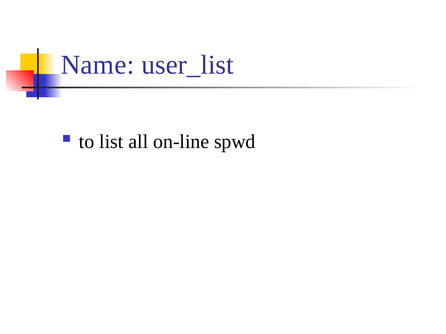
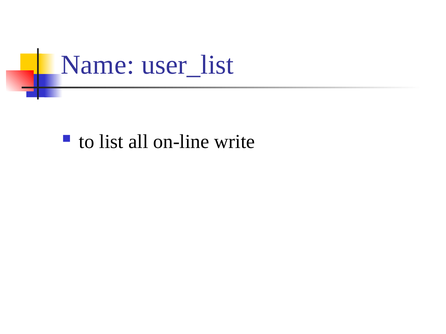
spwd: spwd -> write (235, 142)
